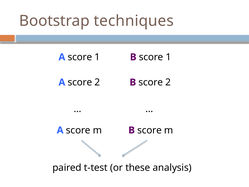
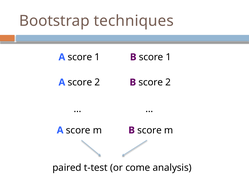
these: these -> come (138, 168)
